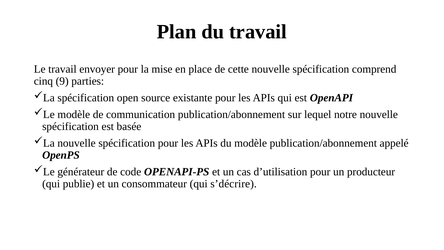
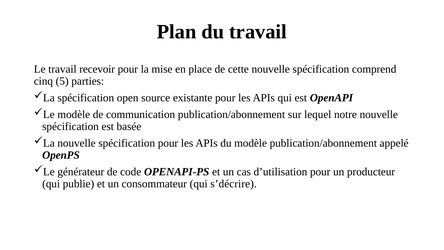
envoyer: envoyer -> recevoir (97, 69)
9: 9 -> 5 (62, 81)
